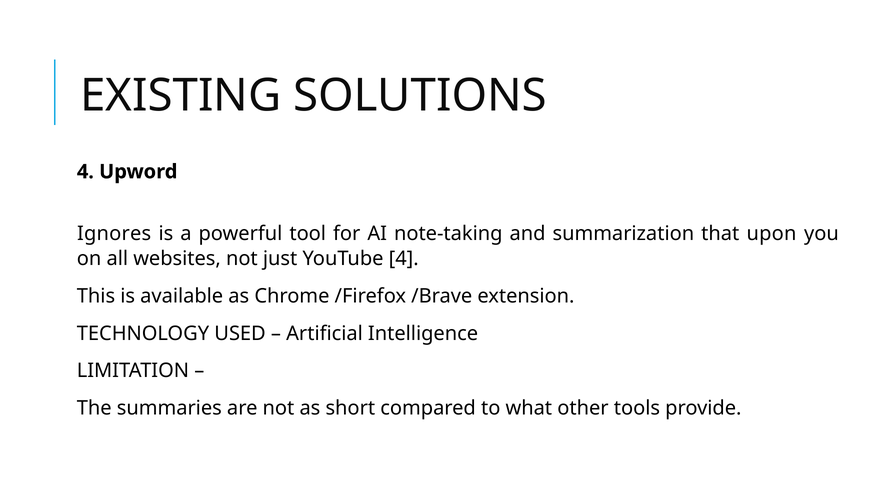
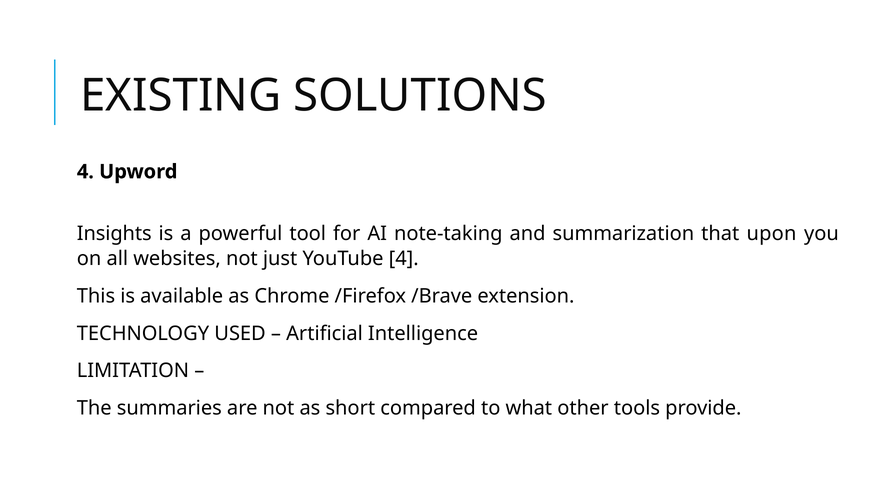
Ignores: Ignores -> Insights (114, 234)
